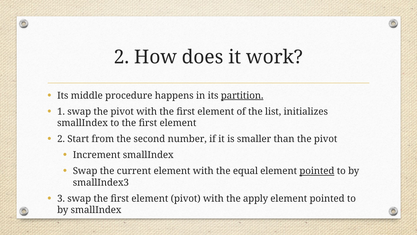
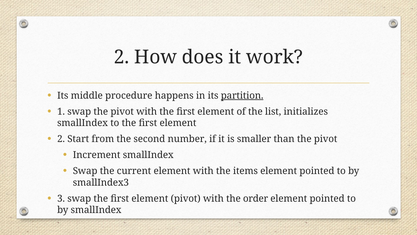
equal: equal -> items (245, 171)
pointed underline: present -> none (317, 171)
apply: apply -> order (256, 198)
